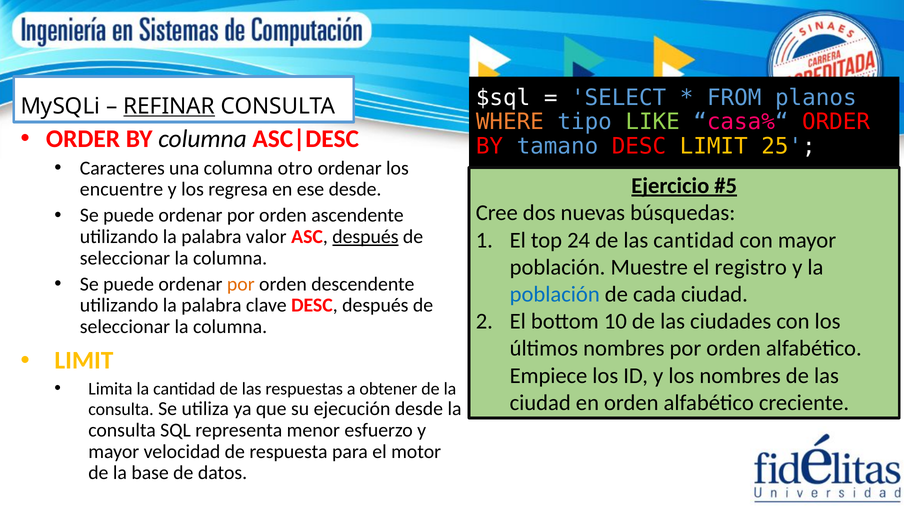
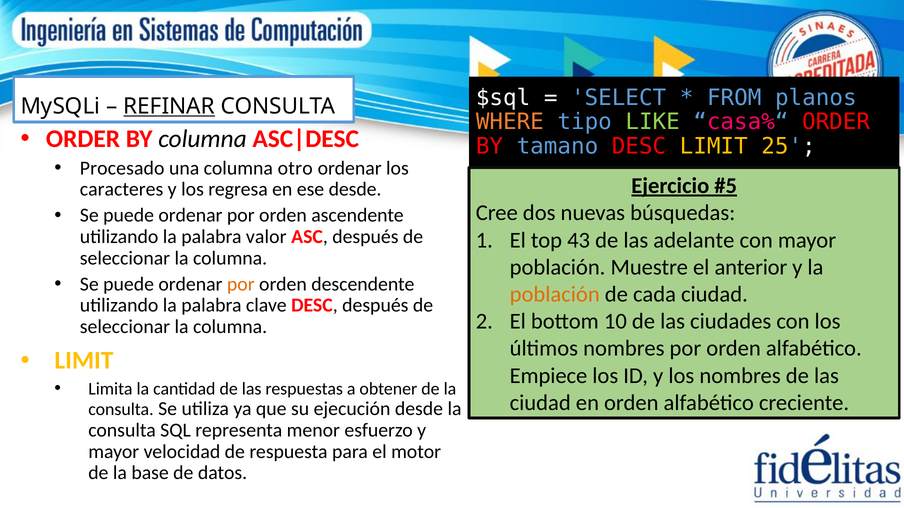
Caracteres: Caracteres -> Procesado (122, 168)
encuentre: encuentre -> caracteres (122, 190)
después underline: present -> none (365, 237)
24: 24 -> 43 (579, 240)
las cantidad: cantidad -> adelante (694, 240)
registro: registro -> anterior (751, 267)
población colour: blue -> orange (555, 295)
